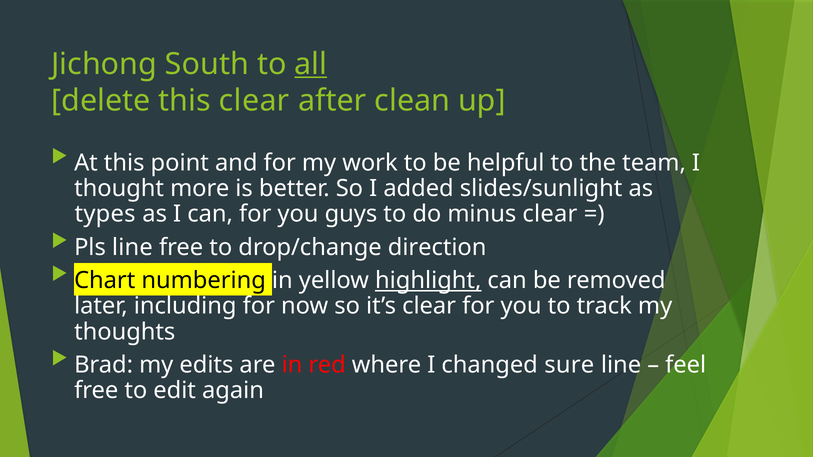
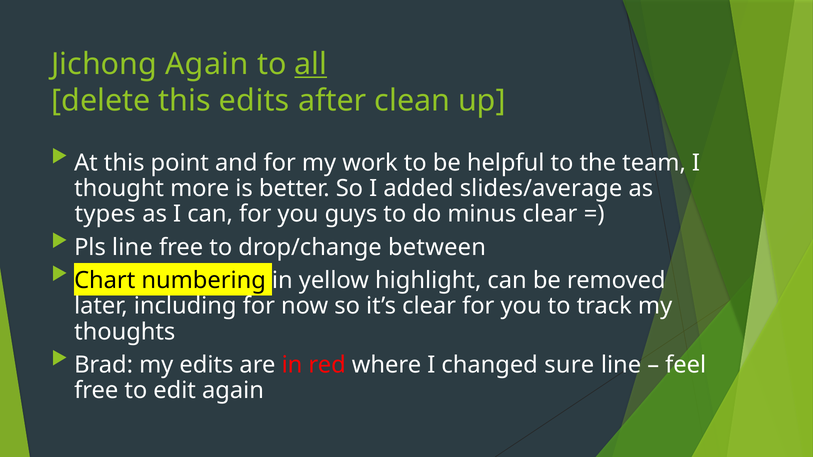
Jichong South: South -> Again (207, 64)
this clear: clear -> edits (254, 101)
slides/sunlight: slides/sunlight -> slides/average (541, 189)
direction: direction -> between (437, 247)
highlight underline: present -> none (428, 281)
